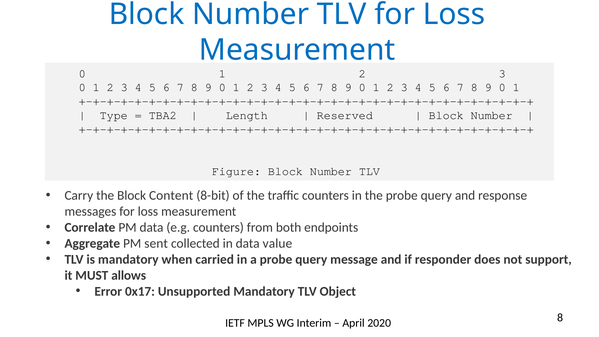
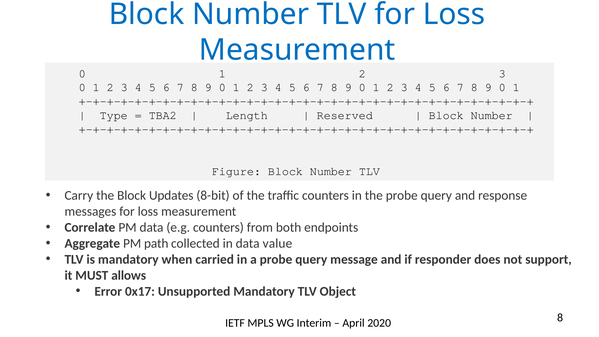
Content: Content -> Updates (171, 195)
sent: sent -> path (156, 243)
